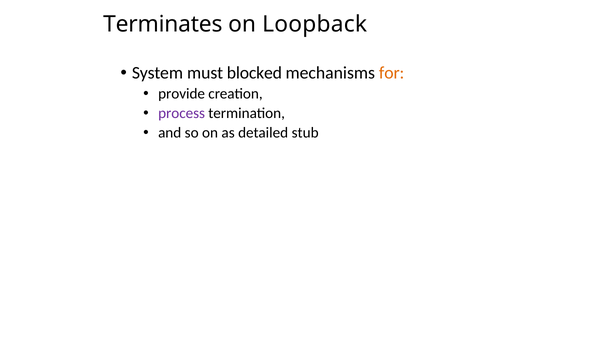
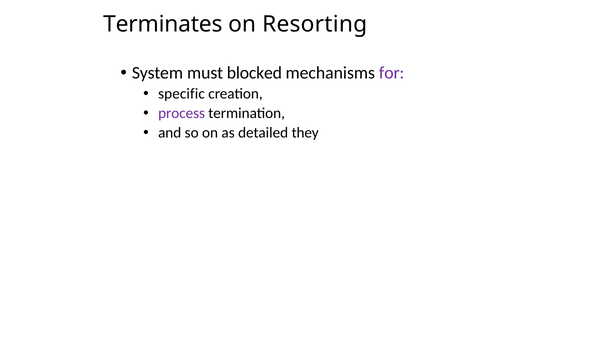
Loopback: Loopback -> Resorting (315, 24)
for colour: orange -> purple (392, 73)
provide: provide -> specific (181, 94)
stub: stub -> they (305, 133)
